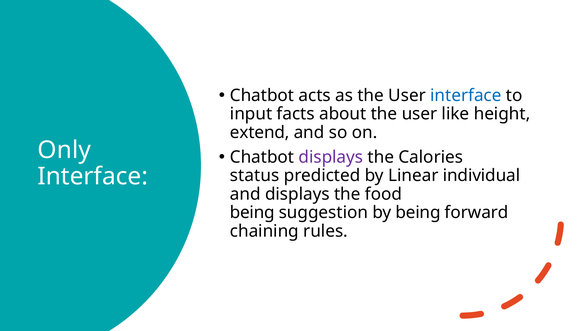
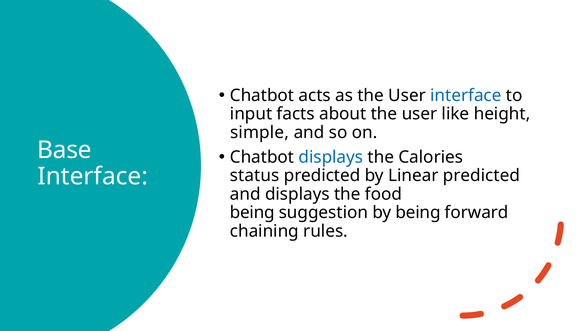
extend: extend -> simple (260, 132)
Only: Only -> Base (64, 150)
displays colour: purple -> blue (331, 157)
Linear individual: individual -> predicted (481, 175)
